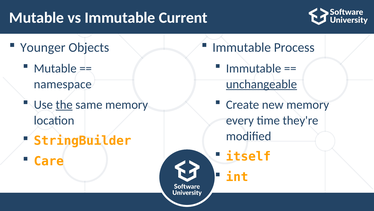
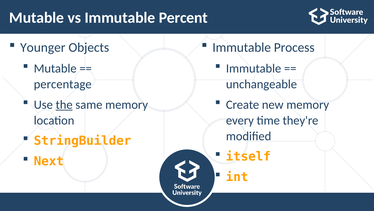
Current: Current -> Percent (183, 18)
namespace: namespace -> percentage (63, 84)
unchangeable underline: present -> none (261, 84)
Care: Care -> Next (49, 161)
